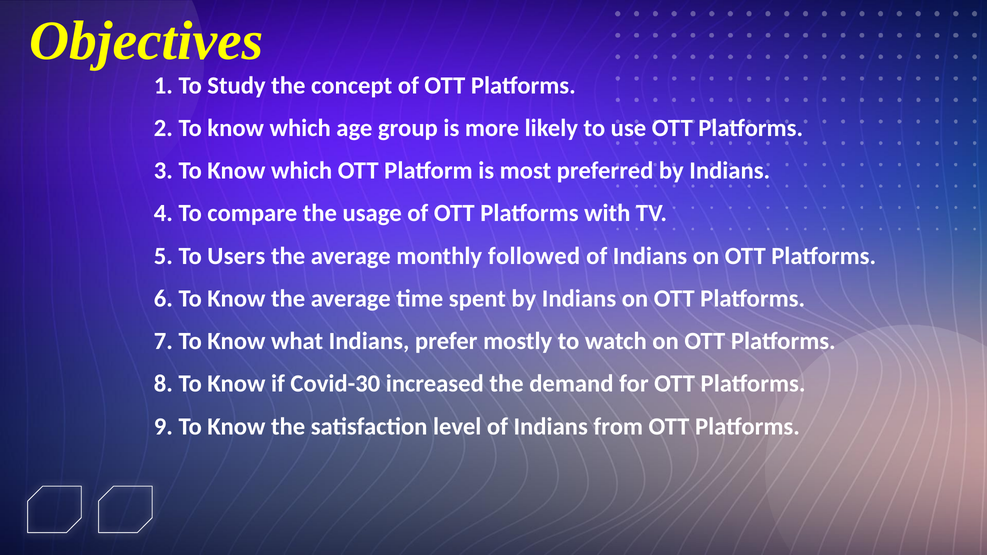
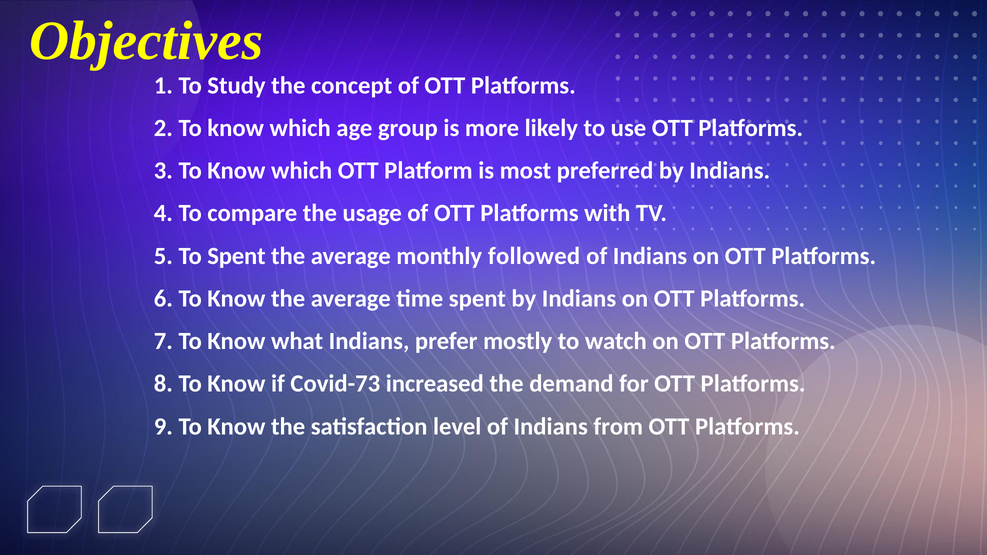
To Users: Users -> Spent (236, 256)
Covid-30: Covid-30 -> Covid-73 (335, 384)
